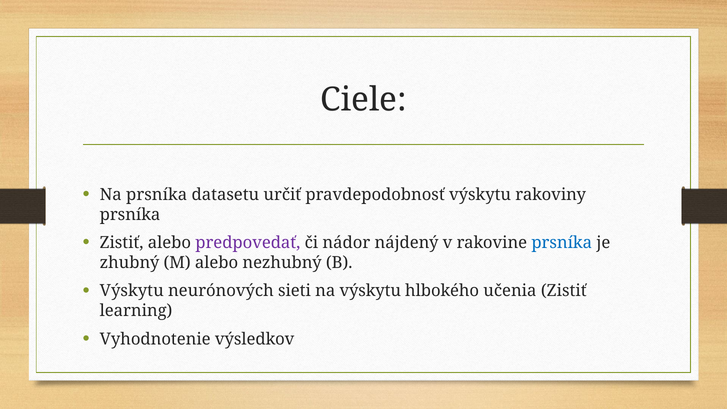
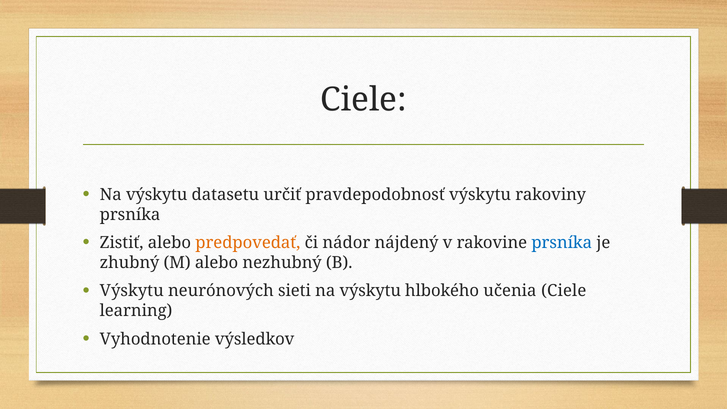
prsníka: prsníka -> výskytu (157, 195)
predpovedať colour: purple -> orange (248, 243)
učenia Zistiť: Zistiť -> Ciele (564, 291)
